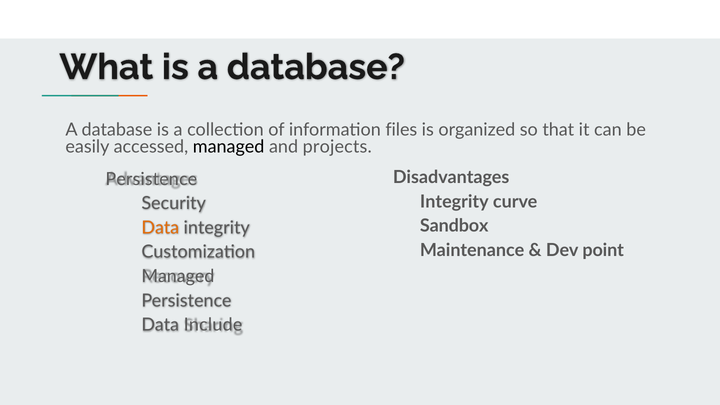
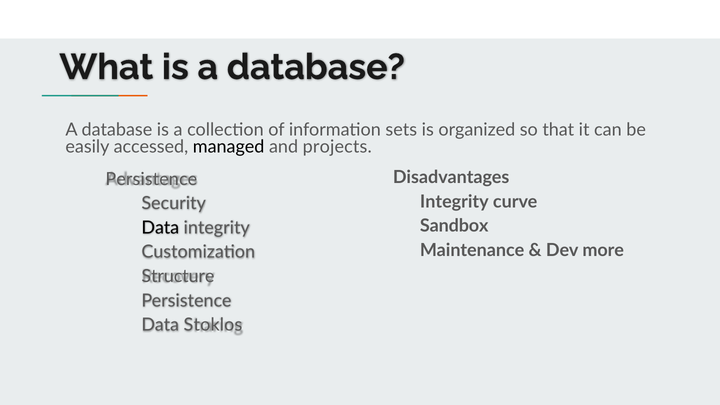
files: files -> sets (401, 130)
Data colour: orange -> black (160, 228)
point: point -> more (603, 250)
Managed: Managed -> Structure (178, 276)
Include: Include -> Stoklos (213, 325)
